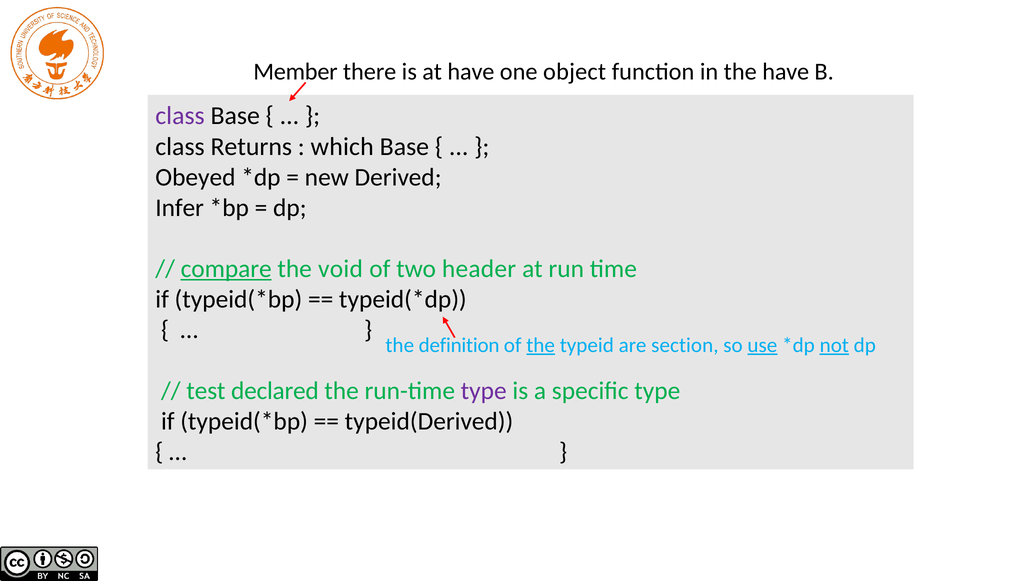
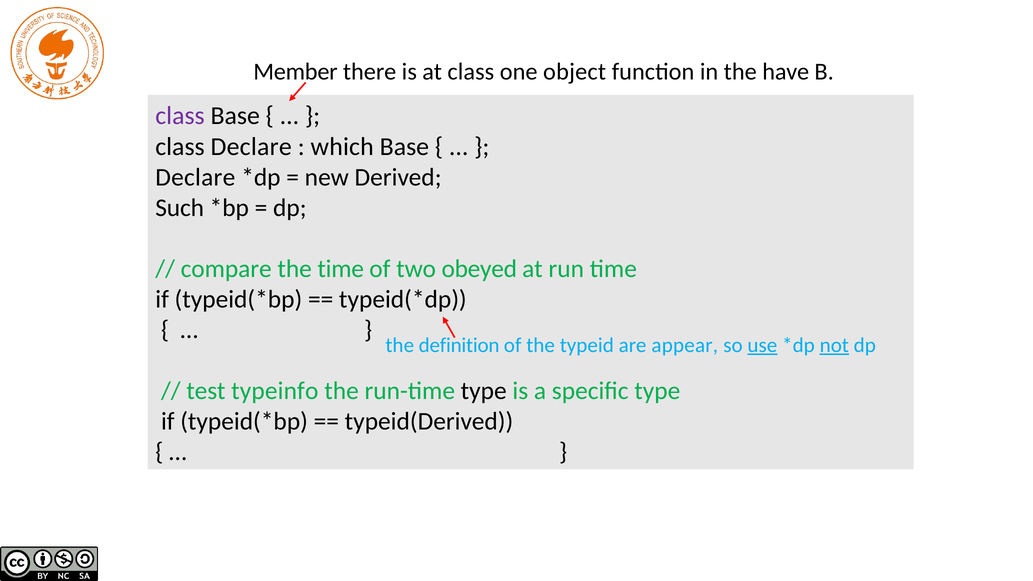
at have: have -> class (471, 72)
class Returns: Returns -> Declare (251, 147)
Obeyed: Obeyed -> Declare (195, 178)
Infer: Infer -> Such (180, 208)
compare underline: present -> none (226, 269)
the void: void -> time (341, 269)
header: header -> obeyed (479, 269)
the underline: present -> none (541, 345)
section: section -> appear (685, 345)
declared: declared -> typeinfo (275, 391)
type colour: purple -> black (484, 391)
